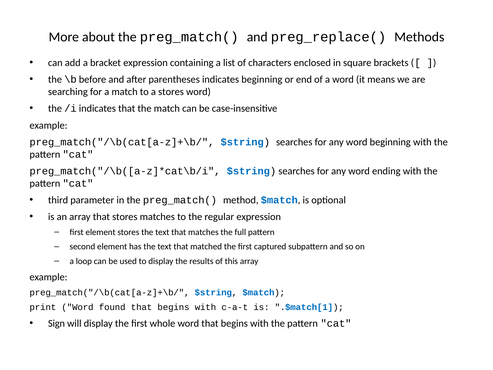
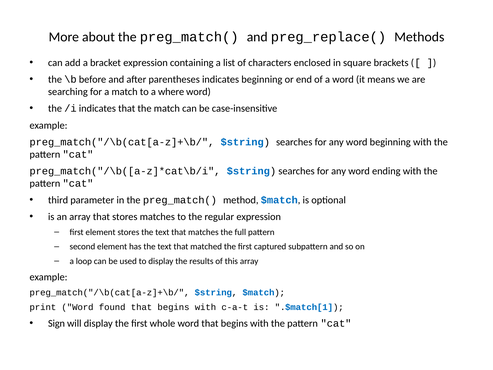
a stores: stores -> where (171, 92)
